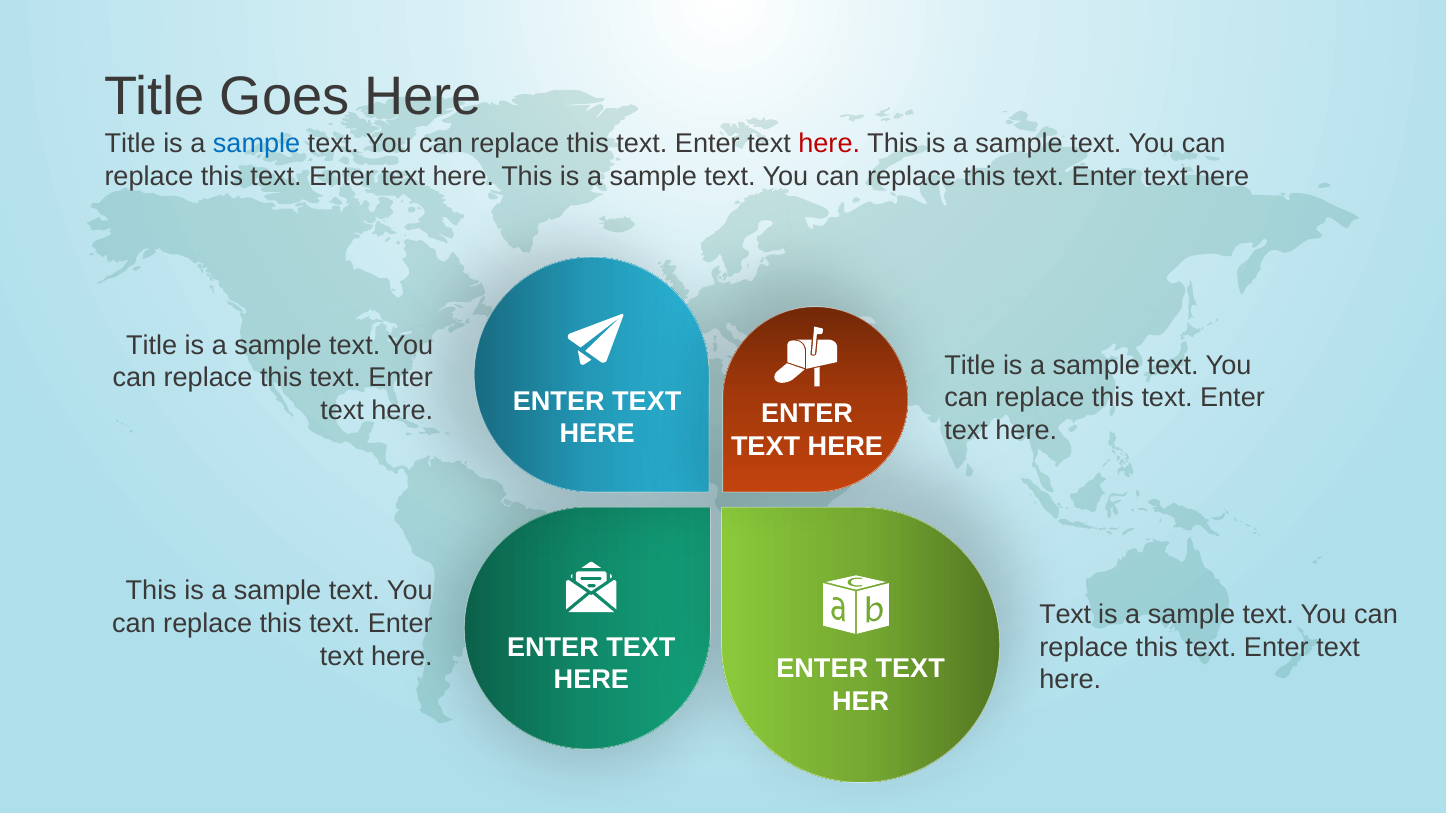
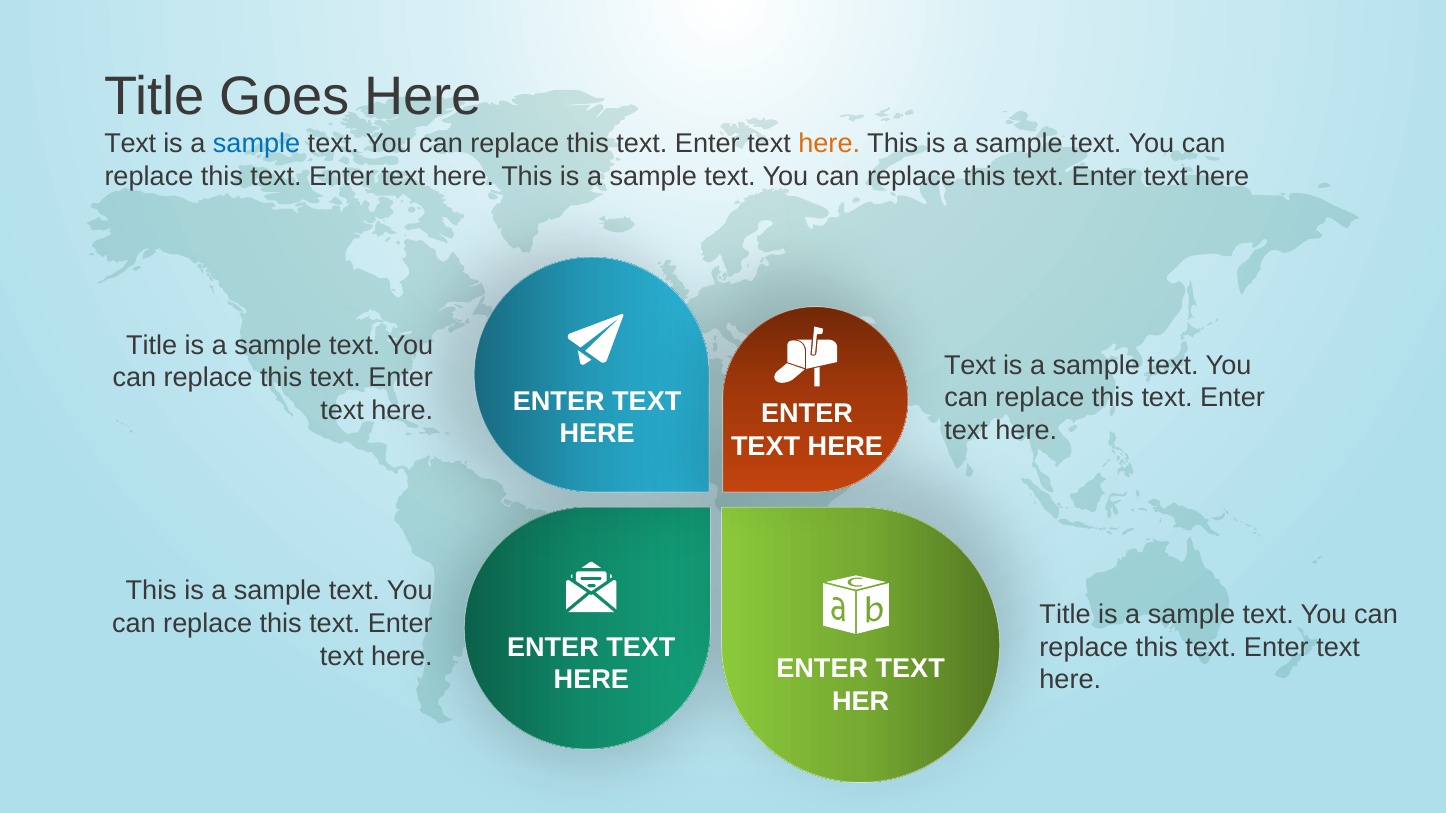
Title: Title -> Text (130, 144)
here colour: red -> orange (829, 144)
Title: Title -> Text (970, 365)
Text: Text -> Title (1065, 615)
